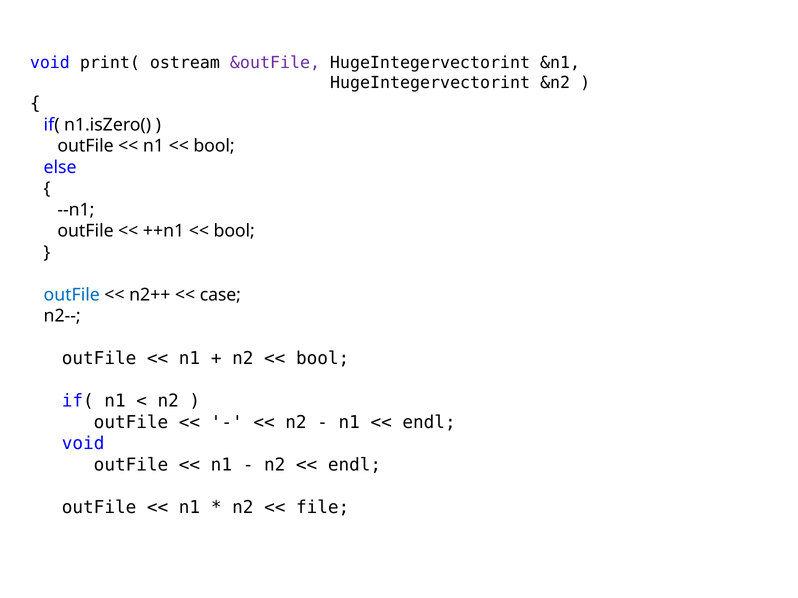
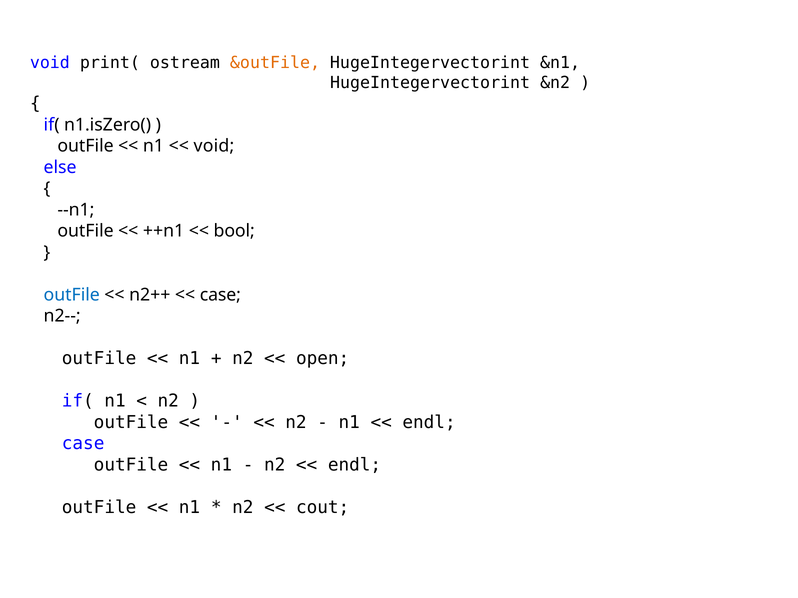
&outFile colour: purple -> orange (275, 63)
bool: bool -> void (214, 146)
bool: bool -> open (323, 359)
void: void -> case (83, 444)
file: file -> cout (323, 508)
